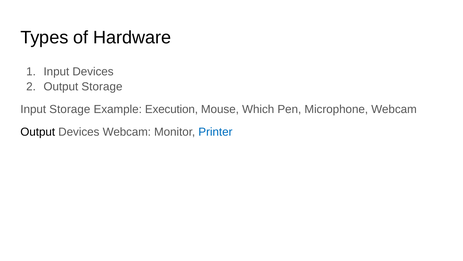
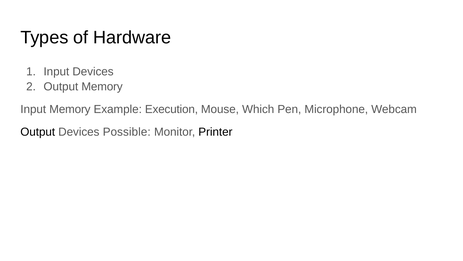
Output Storage: Storage -> Memory (102, 86)
Input Storage: Storage -> Memory (70, 109)
Devices Webcam: Webcam -> Possible (127, 132)
Printer colour: blue -> black (215, 132)
